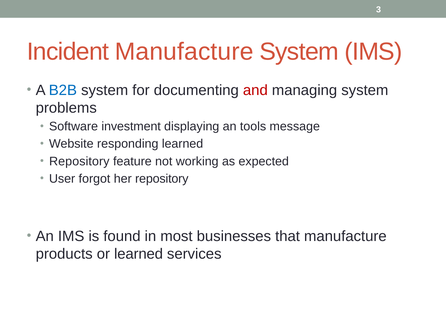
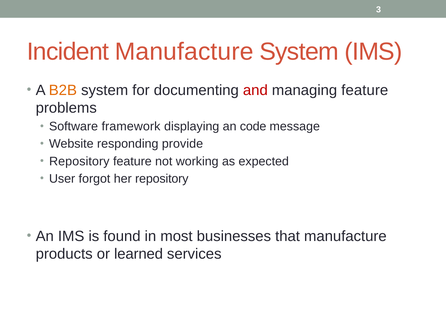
B2B colour: blue -> orange (63, 90)
managing system: system -> feature (365, 90)
investment: investment -> framework (131, 127)
tools: tools -> code (253, 127)
responding learned: learned -> provide (182, 144)
